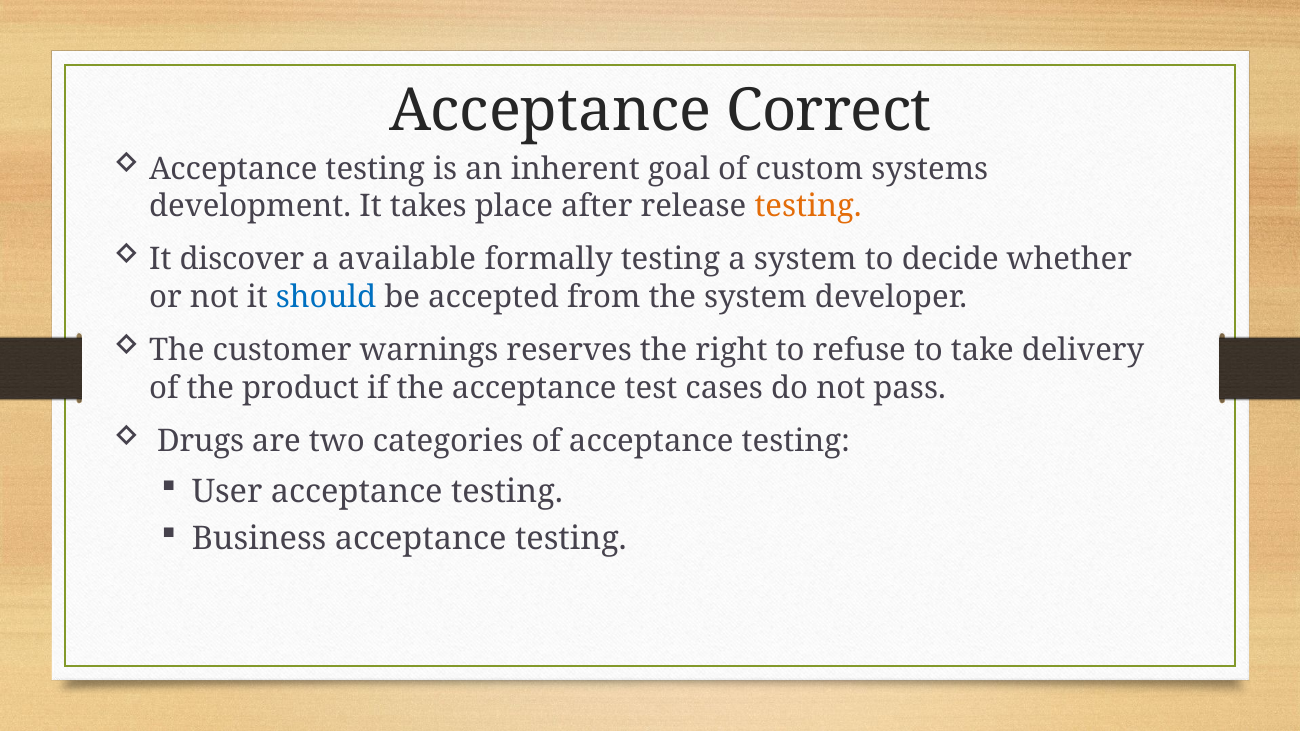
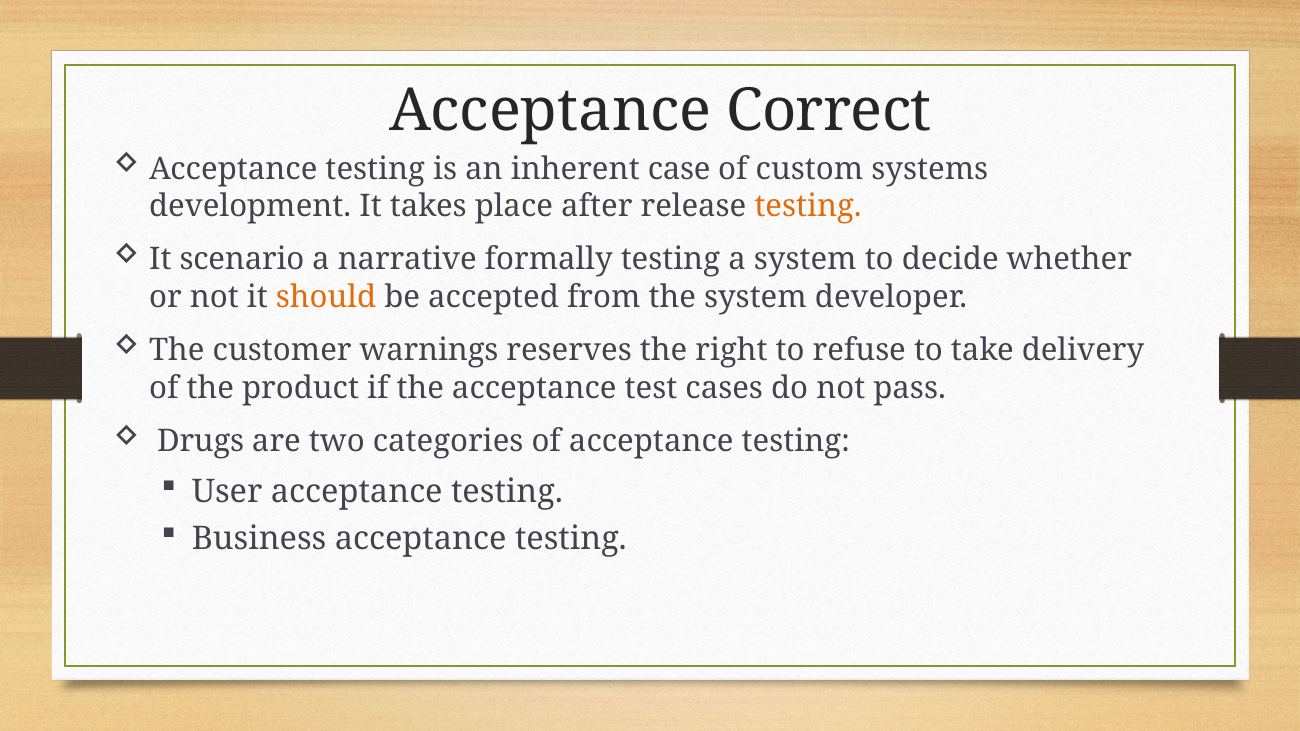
goal: goal -> case (679, 169)
discover: discover -> scenario (242, 260)
available: available -> narrative (407, 260)
should colour: blue -> orange (326, 297)
